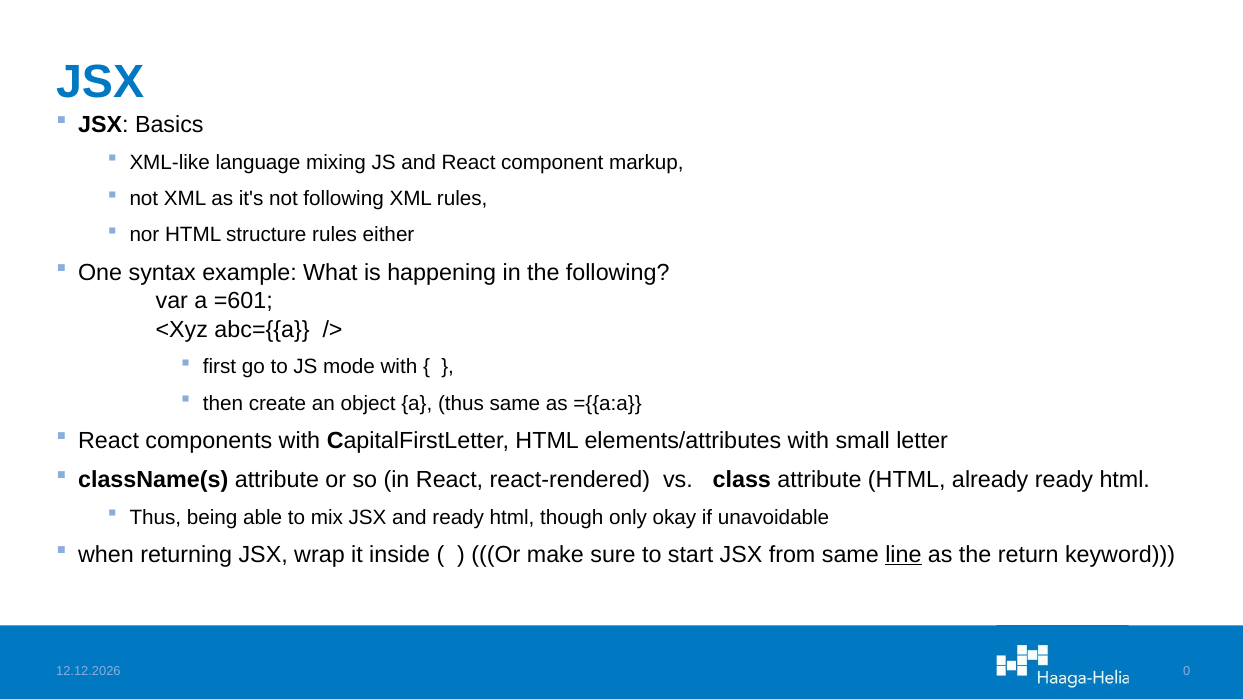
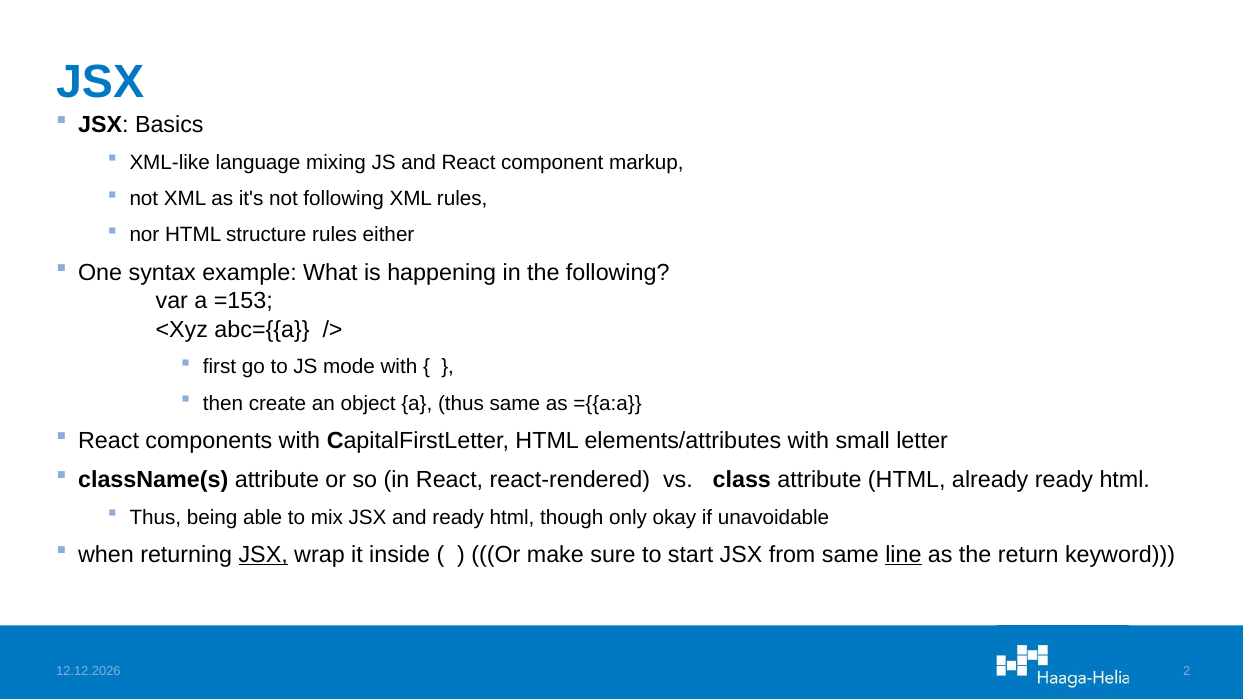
=601: =601 -> =153 (243, 301)
JSX underline: none -> present (263, 555)
0: 0 -> 2 (1187, 671)
